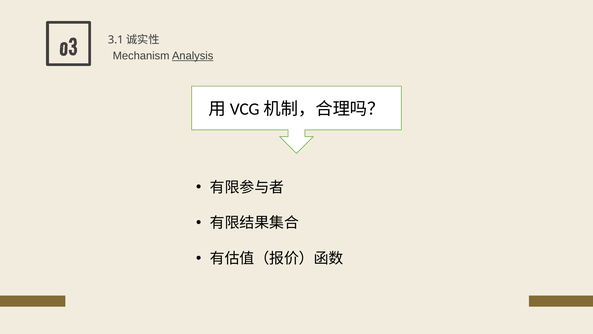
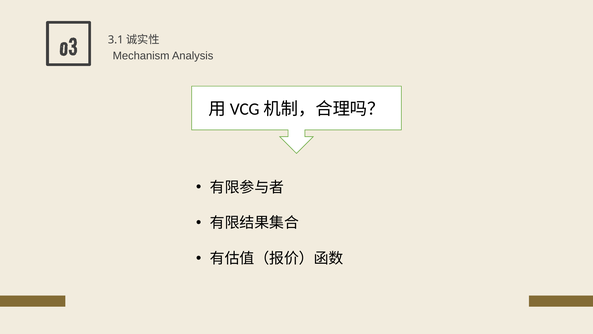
Analysis underline: present -> none (193, 56)
